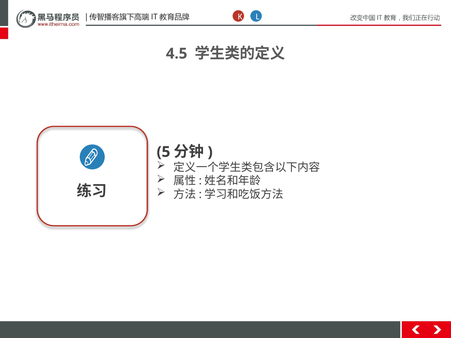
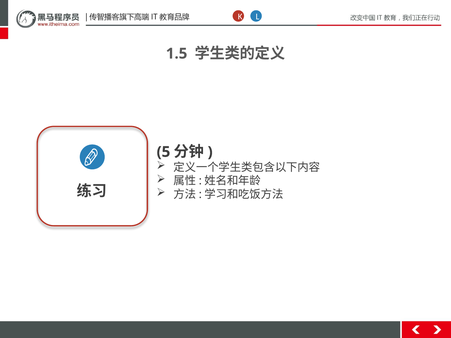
4.5: 4.5 -> 1.5 (177, 54)
